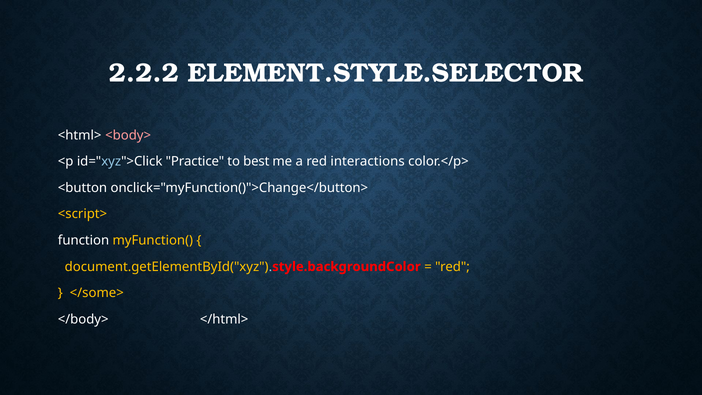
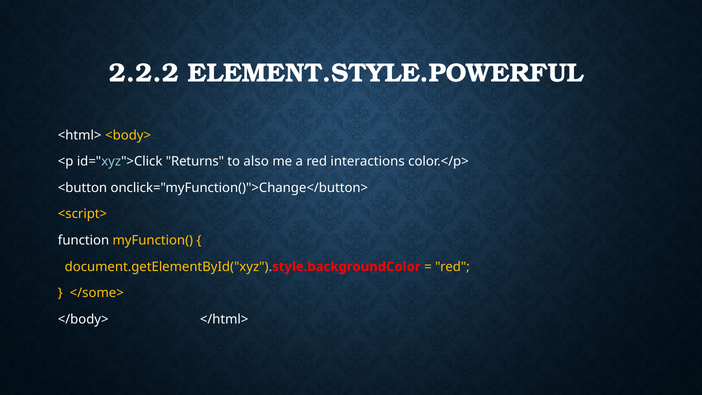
ELEMENT.STYLE.SELECTOR: ELEMENT.STYLE.SELECTOR -> ELEMENT.STYLE.POWERFUL (386, 73)
<body> colour: pink -> yellow (128, 135)
Practice: Practice -> Returns (195, 162)
best: best -> also (256, 162)
